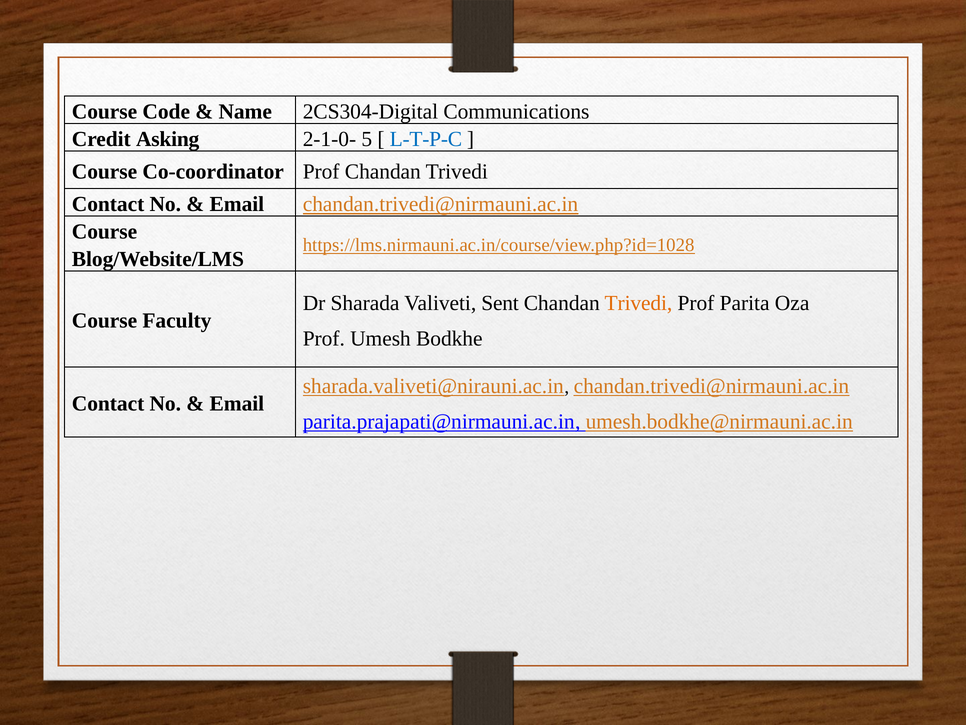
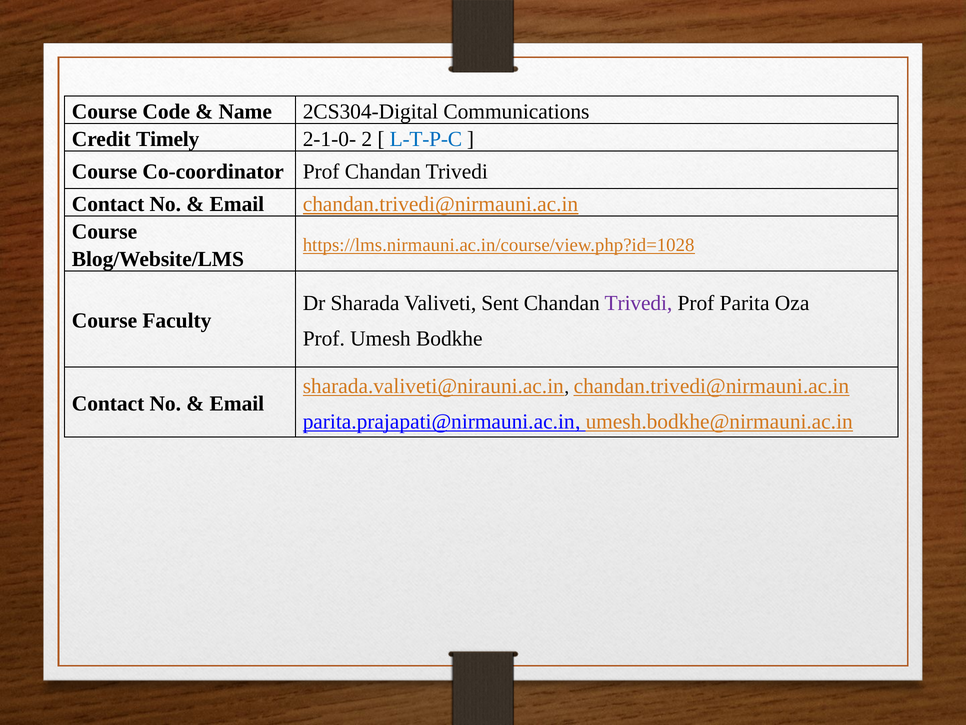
Asking: Asking -> Timely (168, 139)
5: 5 -> 2 (367, 139)
Trivedi colour: orange -> purple (638, 303)
